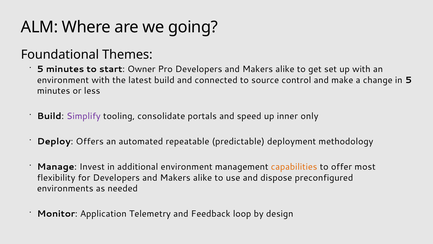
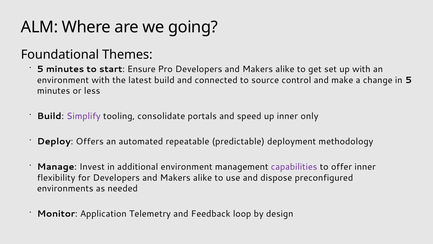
Owner: Owner -> Ensure (141, 69)
capabilities colour: orange -> purple (294, 167)
offer most: most -> inner (365, 167)
